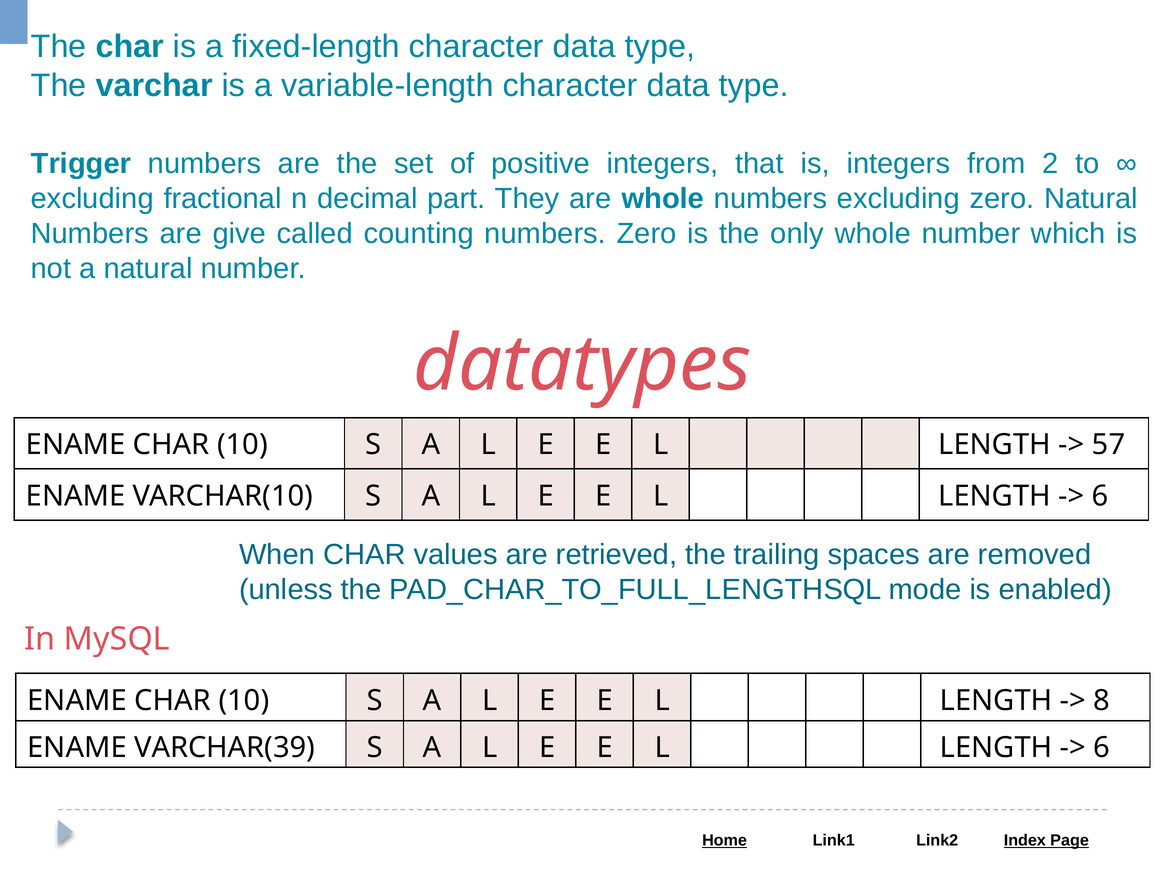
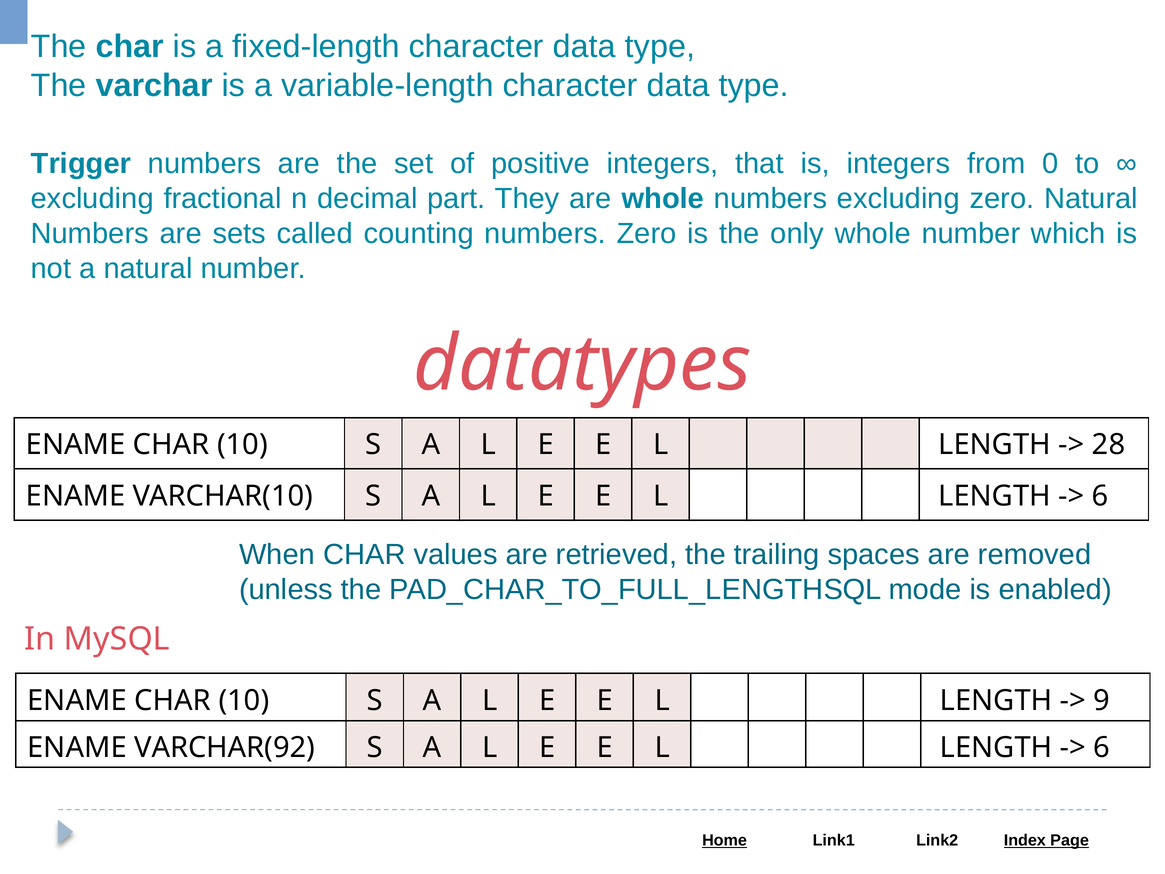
2: 2 -> 0 (1050, 164)
give: give -> sets (239, 233)
57: 57 -> 28 (1109, 445)
8: 8 -> 9 (1102, 700)
VARCHAR(39: VARCHAR(39 -> VARCHAR(92 (225, 748)
